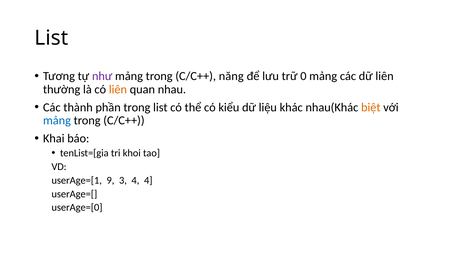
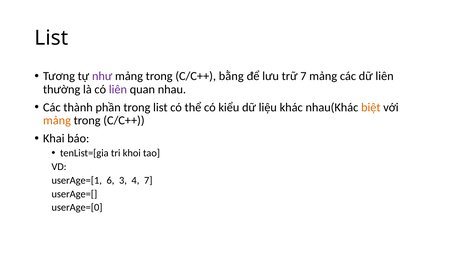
năng: năng -> bằng (231, 76)
trữ 0: 0 -> 7 (303, 76)
liên colour: orange -> purple (118, 89)
mảng colour: blue -> orange (57, 121)
9: 9 -> 6 (110, 180)
4 4: 4 -> 7 (148, 180)
